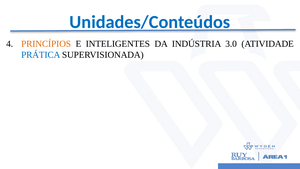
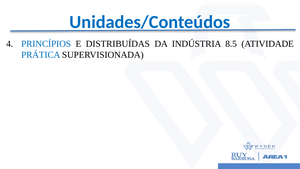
PRINCÍPIOS colour: orange -> blue (46, 44)
INTELIGENTES: INTELIGENTES -> DISTRIBUÍDAS (118, 44)
3.0: 3.0 -> 8.5 (231, 44)
